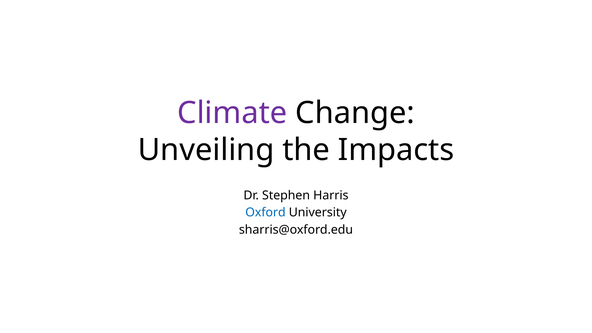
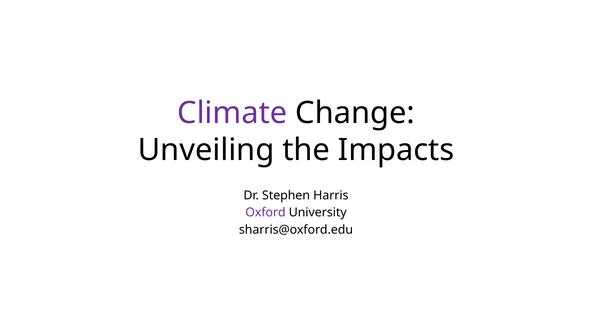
Oxford colour: blue -> purple (265, 213)
